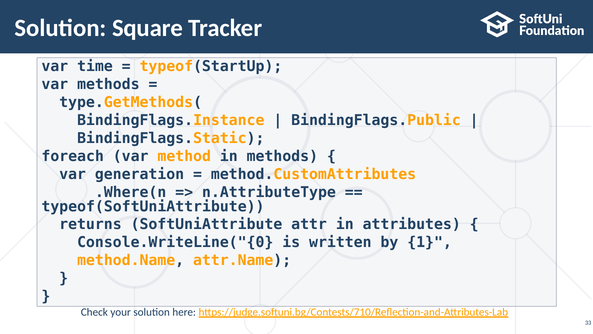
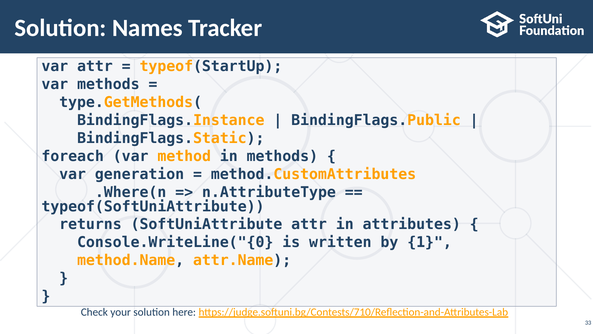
Square: Square -> Names (147, 28)
var time: time -> attr (95, 66)
